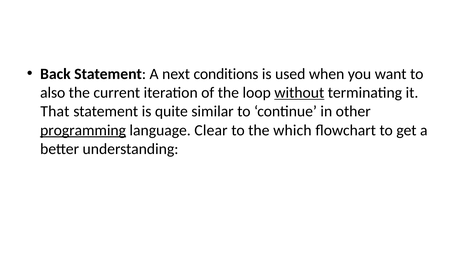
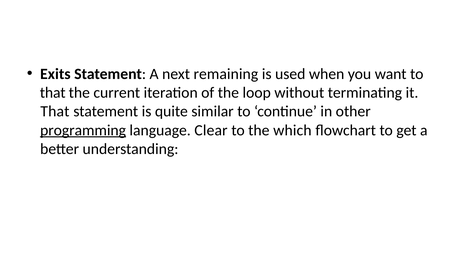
Back: Back -> Exits (55, 74)
conditions: conditions -> remaining (226, 74)
also: also -> that (53, 93)
without underline: present -> none (299, 93)
